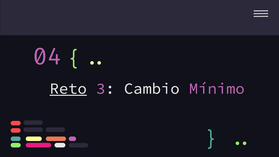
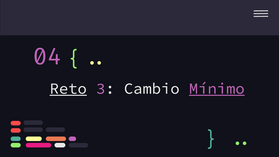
Mínimo underline: none -> present (217, 89)
